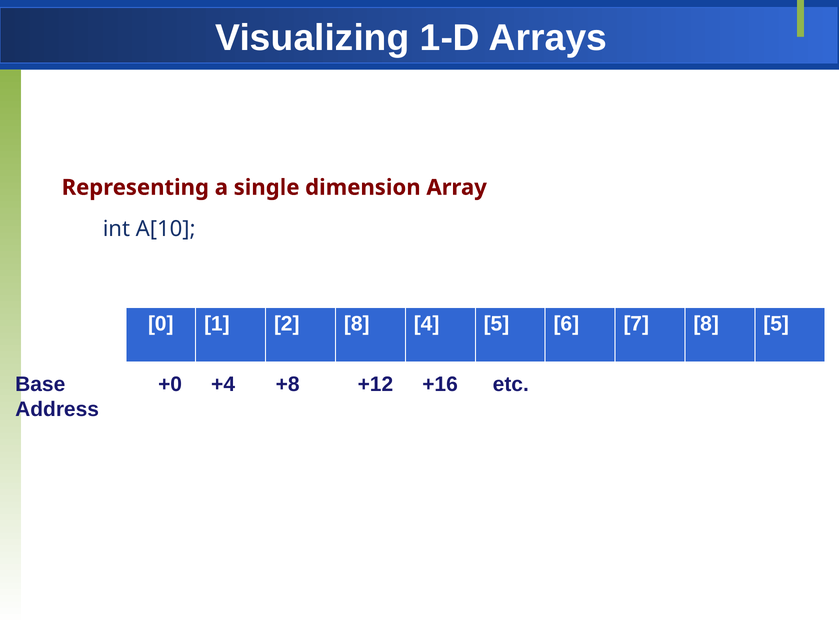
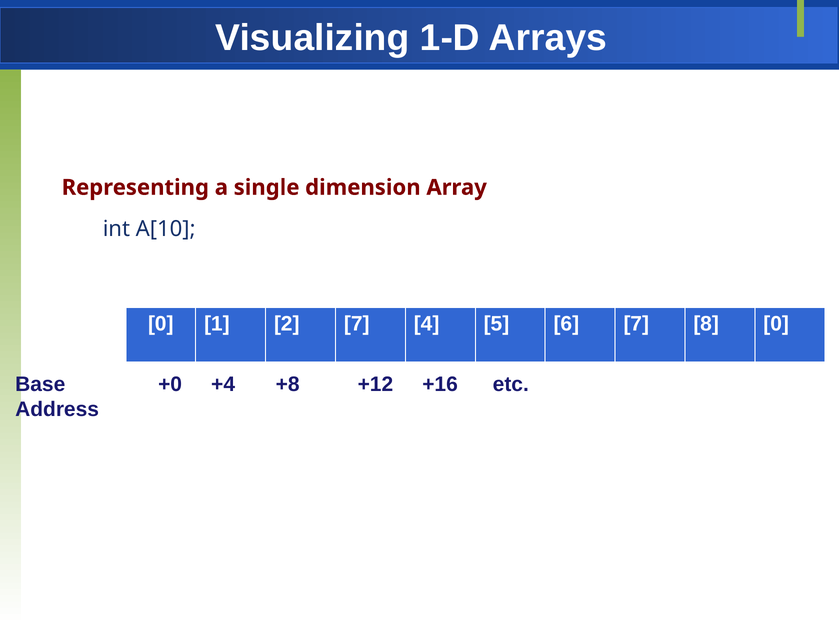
2 8: 8 -> 7 (357, 324)
8 5: 5 -> 0 (776, 324)
